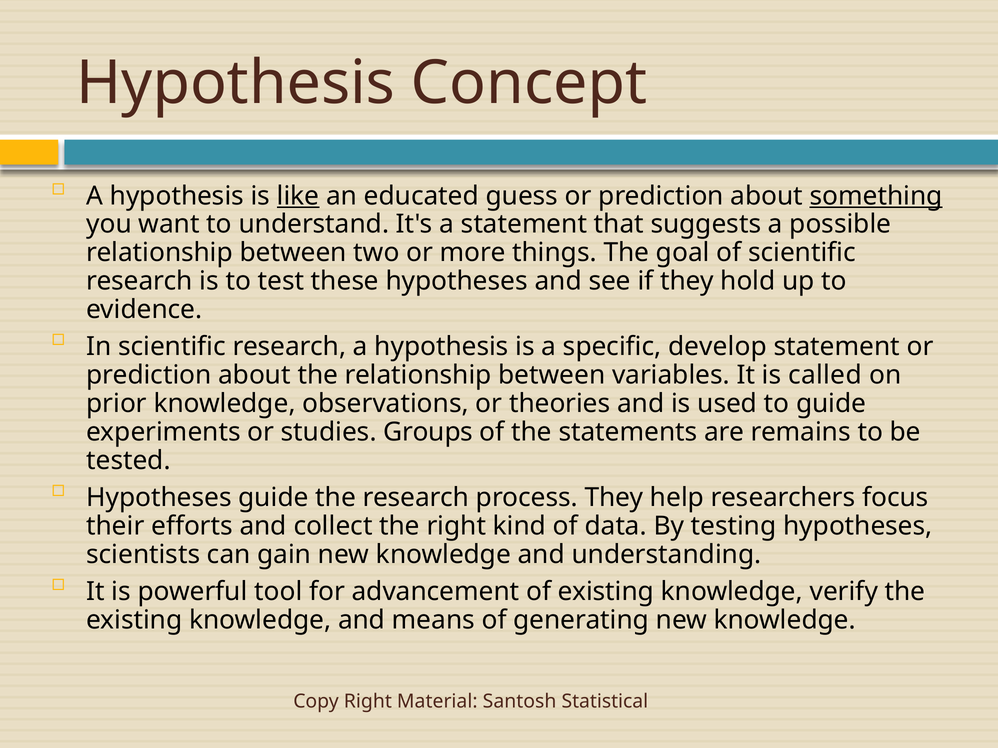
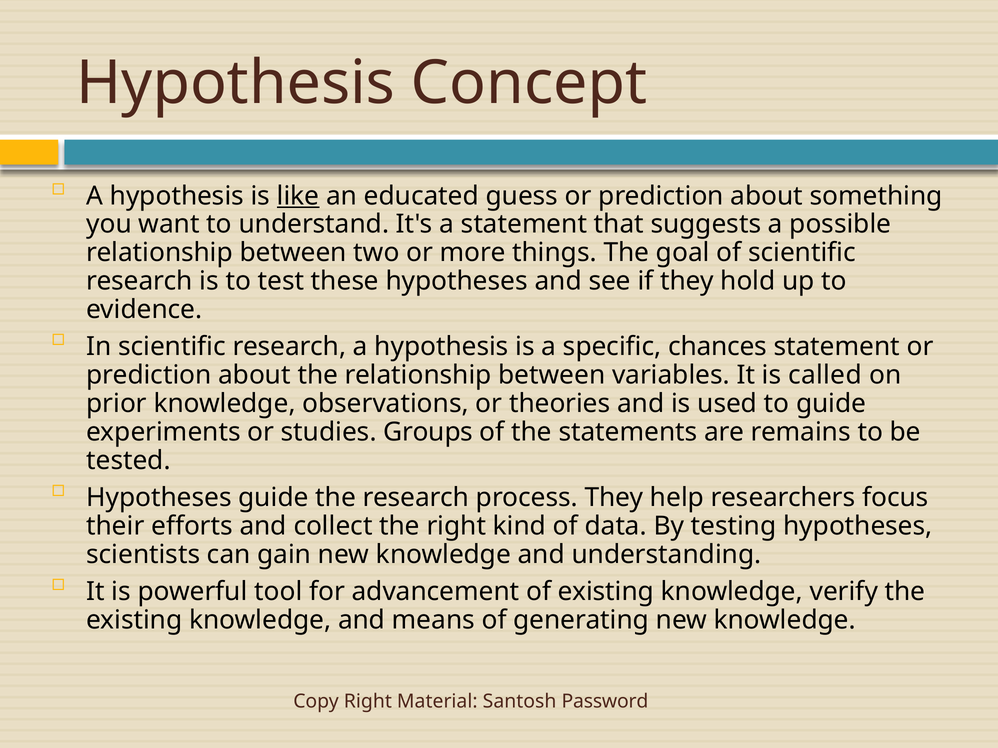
something underline: present -> none (876, 196)
develop: develop -> chances (718, 347)
Statistical: Statistical -> Password (605, 702)
